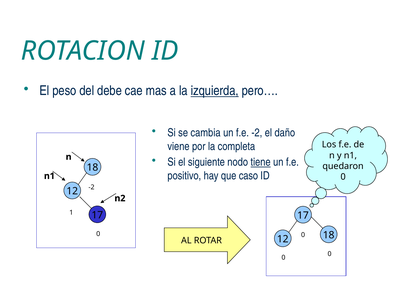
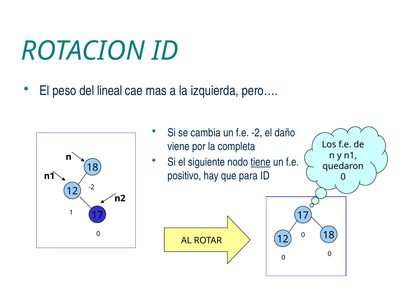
debe: debe -> lineal (110, 91)
izquierda underline: present -> none (215, 91)
caso: caso -> para (248, 175)
